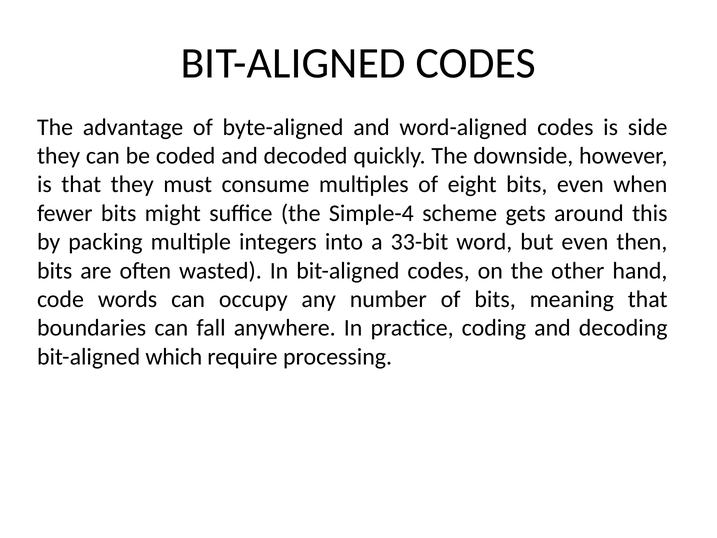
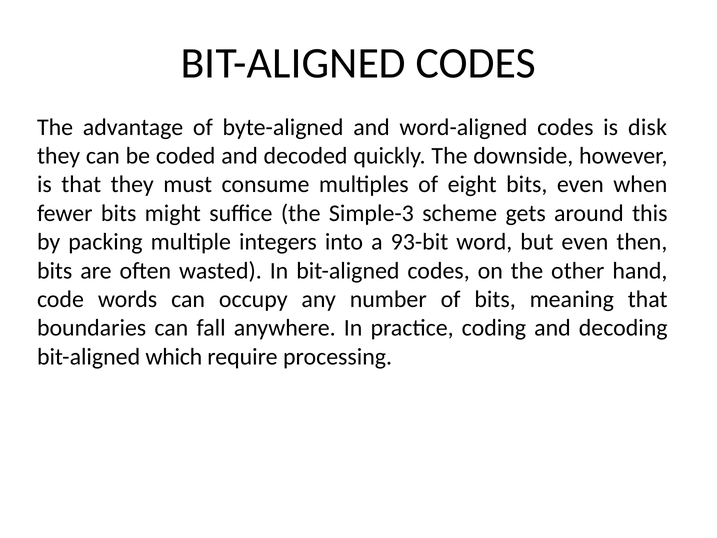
side: side -> disk (648, 127)
Simple-4: Simple-4 -> Simple-3 (371, 213)
33-bit: 33-bit -> 93-bit (419, 242)
